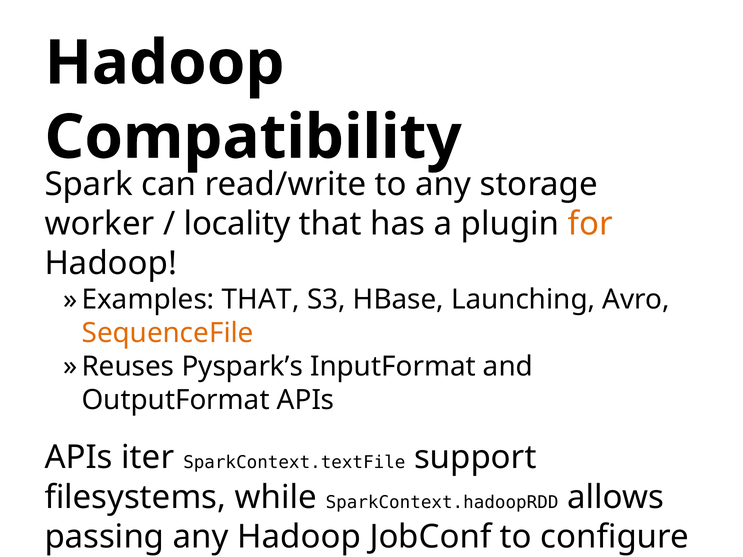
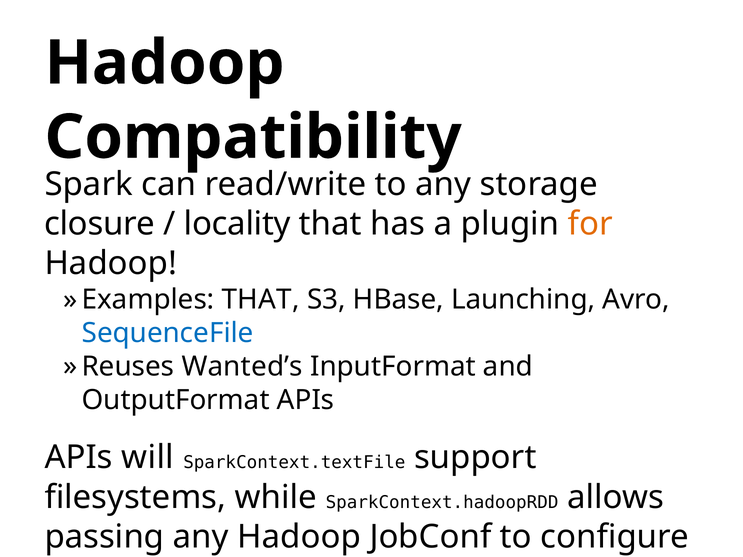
worker: worker -> closure (100, 224)
SequenceFile colour: orange -> blue (168, 333)
Pyspark’s: Pyspark’s -> Wanted’s (242, 367)
iter: iter -> will (148, 458)
